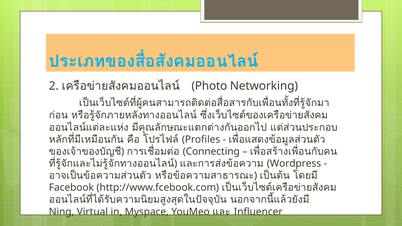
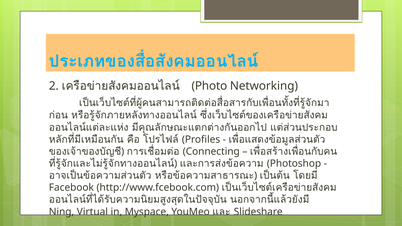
Wordpress: Wordpress -> Photoshop (294, 164)
Influencer: Influencer -> Slideshare (258, 212)
